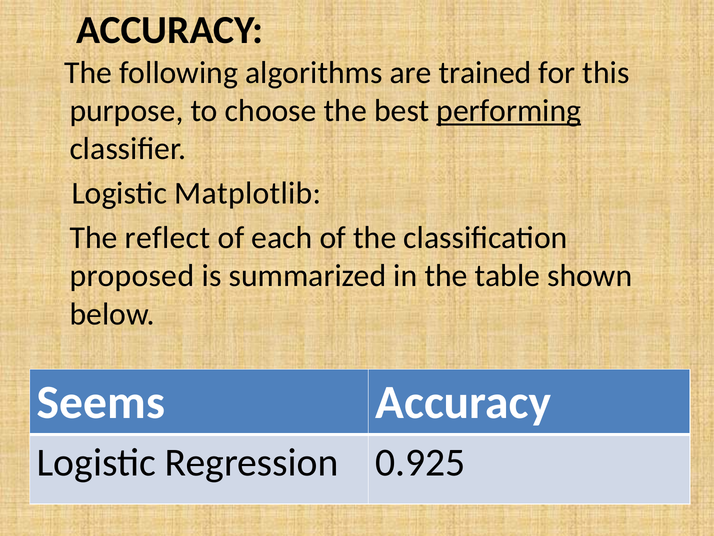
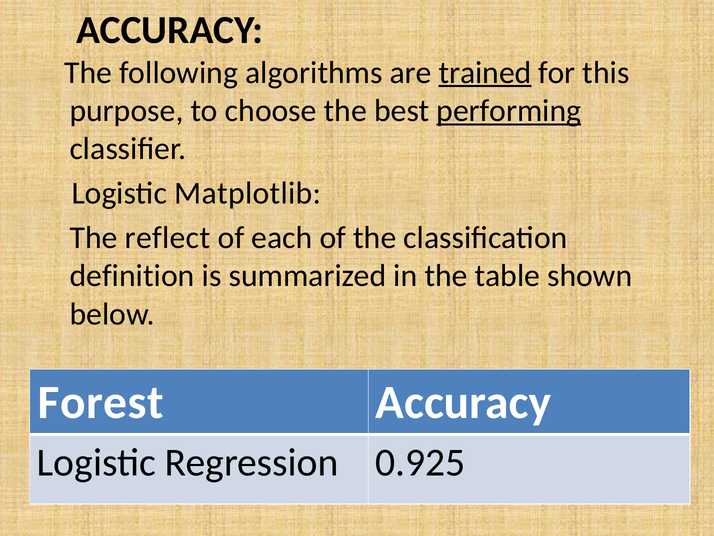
trained underline: none -> present (485, 72)
proposed: proposed -> definition (132, 276)
Seems: Seems -> Forest (101, 402)
